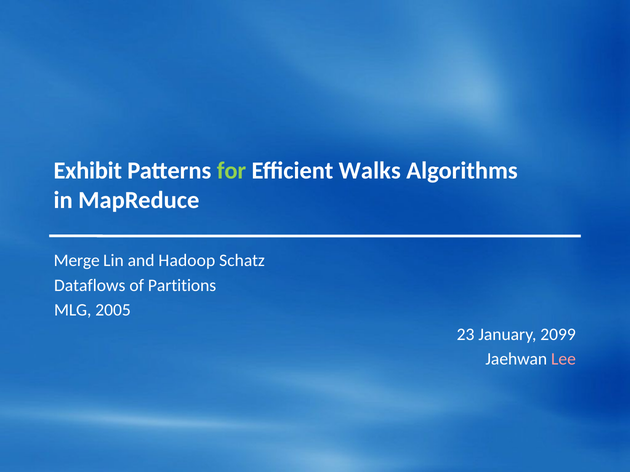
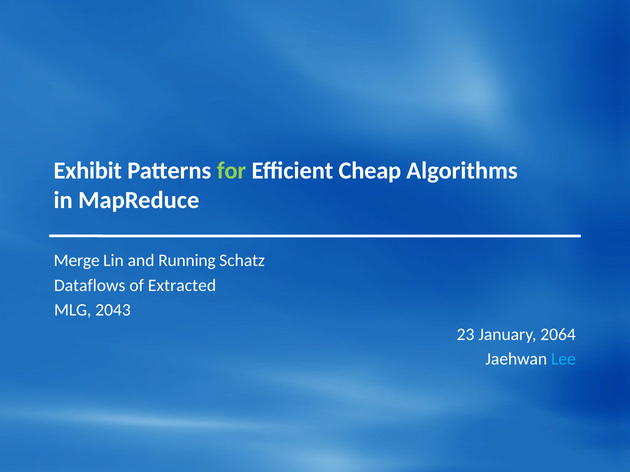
Walks: Walks -> Cheap (370, 171)
Hadoop: Hadoop -> Running (187, 261)
Partitions: Partitions -> Extracted (182, 286)
2005: 2005 -> 2043 (113, 310)
2099: 2099 -> 2064 (558, 335)
Lee colour: pink -> light blue (563, 359)
